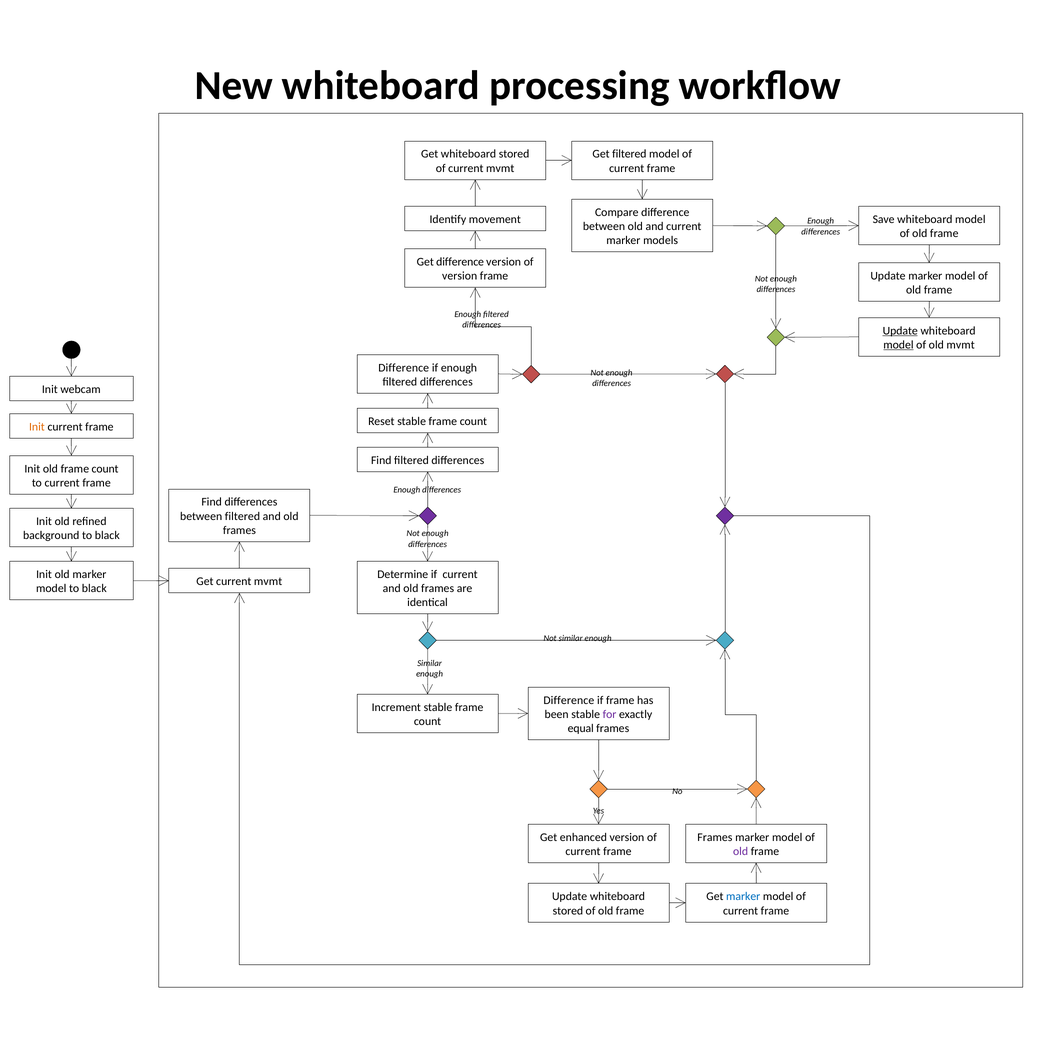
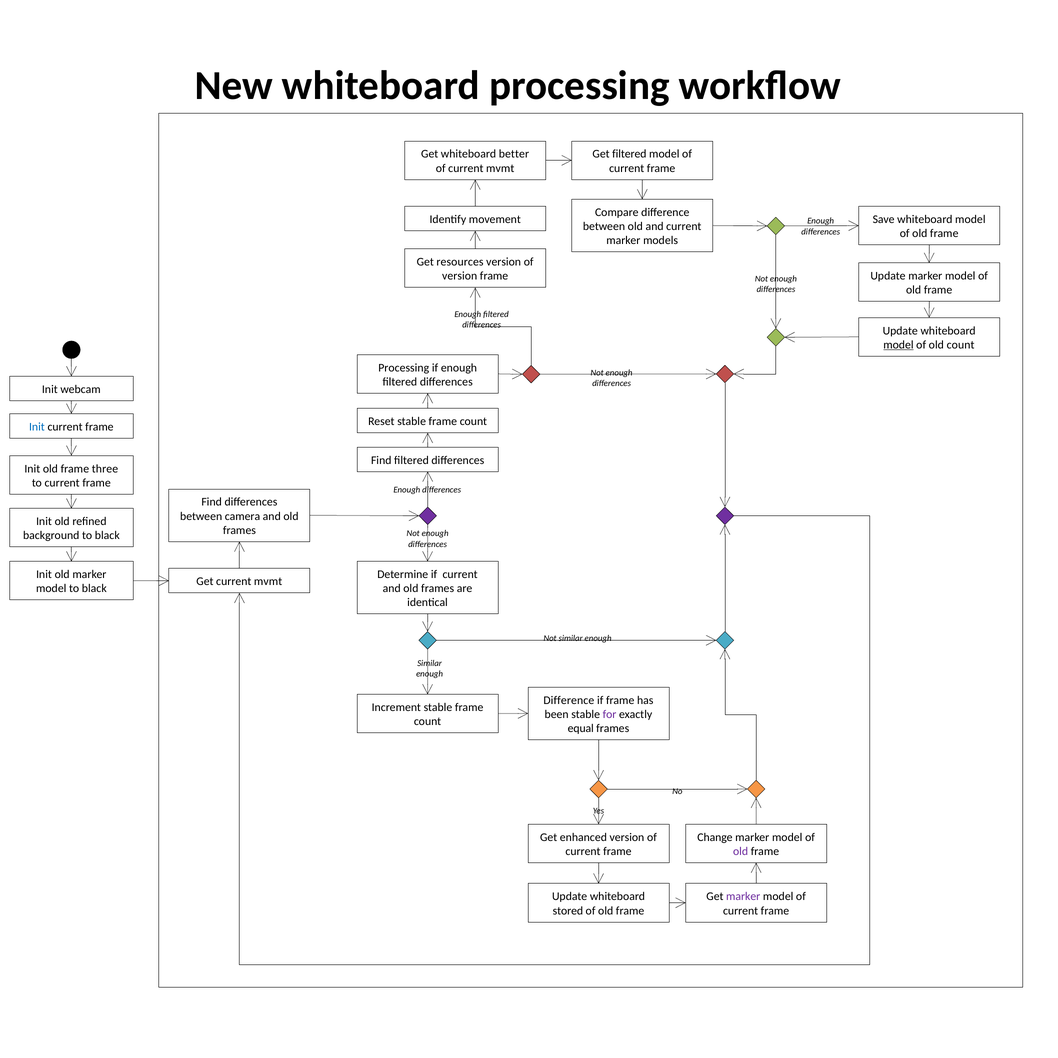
Get whiteboard stored: stored -> better (514, 154)
Get difference: difference -> resources (460, 262)
Update underline: present -> none (900, 331)
old mvmt: mvmt -> count (961, 345)
Difference: Difference -> Processing (404, 368)
Init colour: orange -> blue (37, 427)
old frame count: count -> three (105, 469)
between filtered: filtered -> camera (242, 516)
Frames: Frames -> Change (715, 837)
marker colour: blue -> purple (743, 897)
